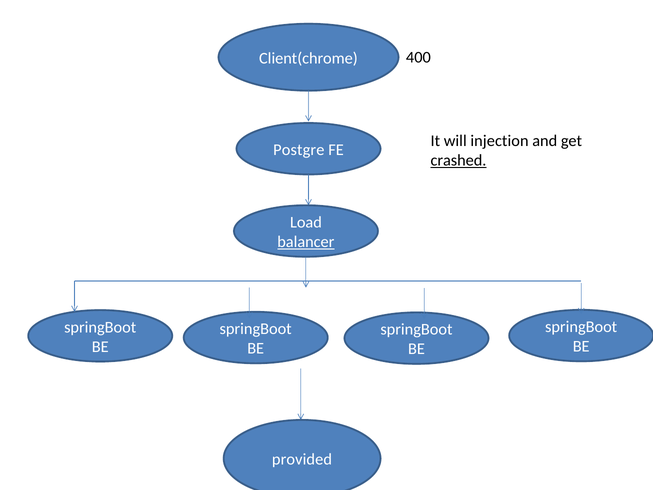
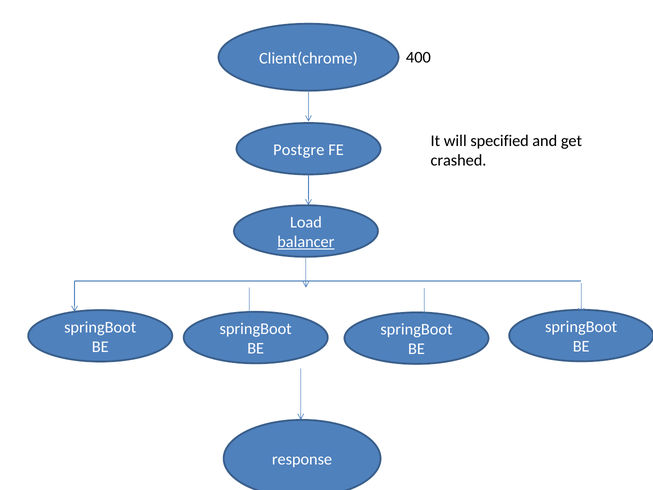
injection: injection -> specified (500, 141)
crashed underline: present -> none (459, 160)
provided: provided -> response (302, 459)
